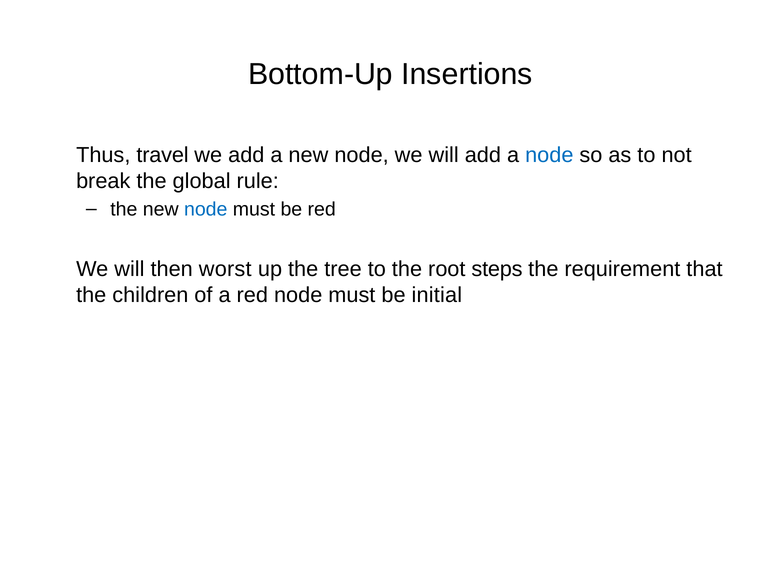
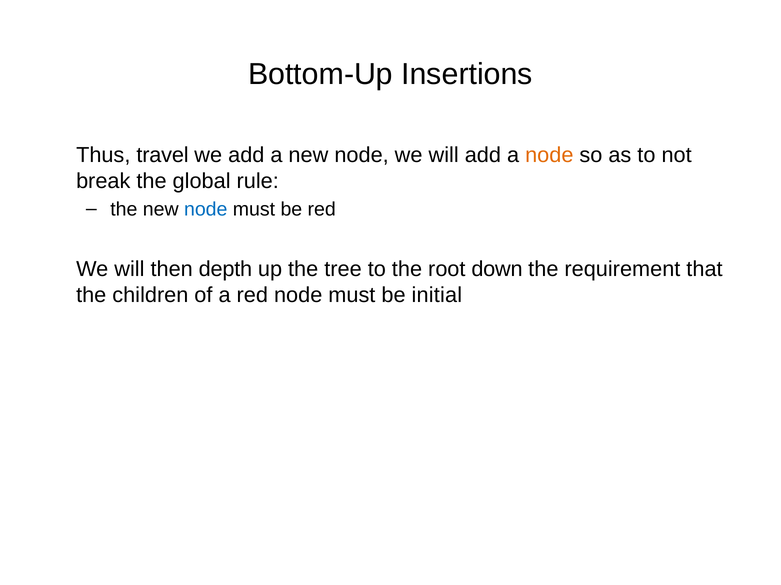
node colour: blue -> orange (549, 155)
worst: worst -> depth (225, 269)
steps: steps -> down (497, 269)
